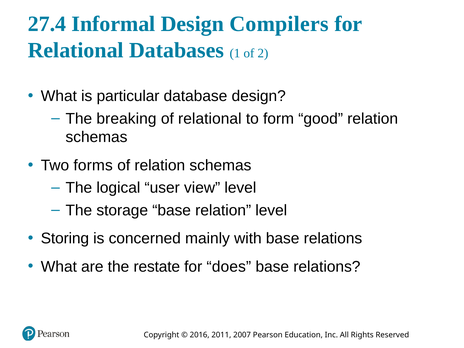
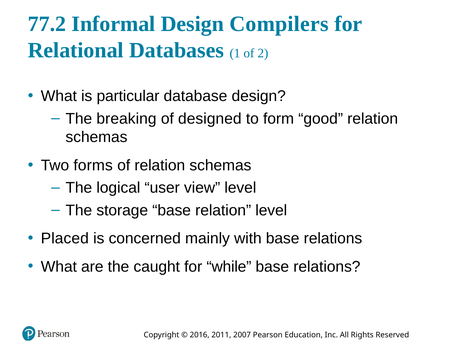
27.4: 27.4 -> 77.2 (47, 24)
of relational: relational -> designed (210, 119)
Storing: Storing -> Placed (65, 239)
restate: restate -> caught (157, 267)
does: does -> while (229, 267)
